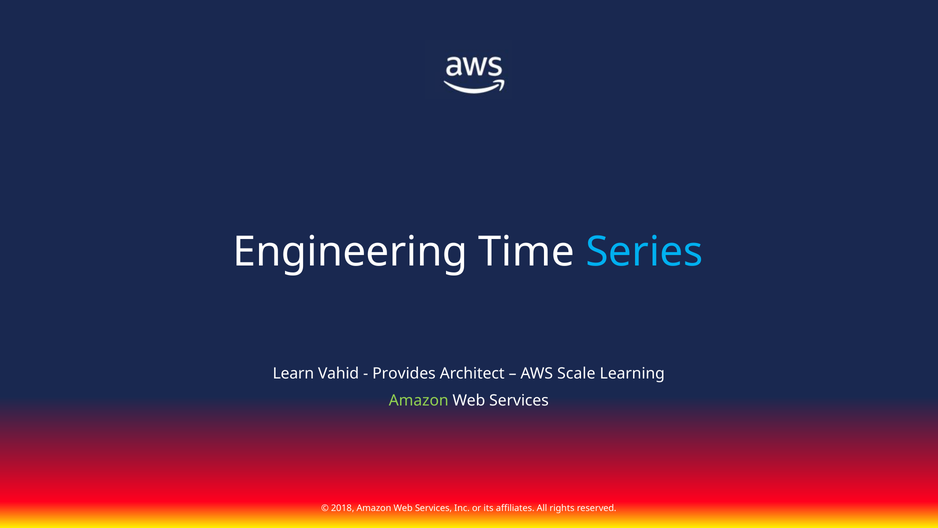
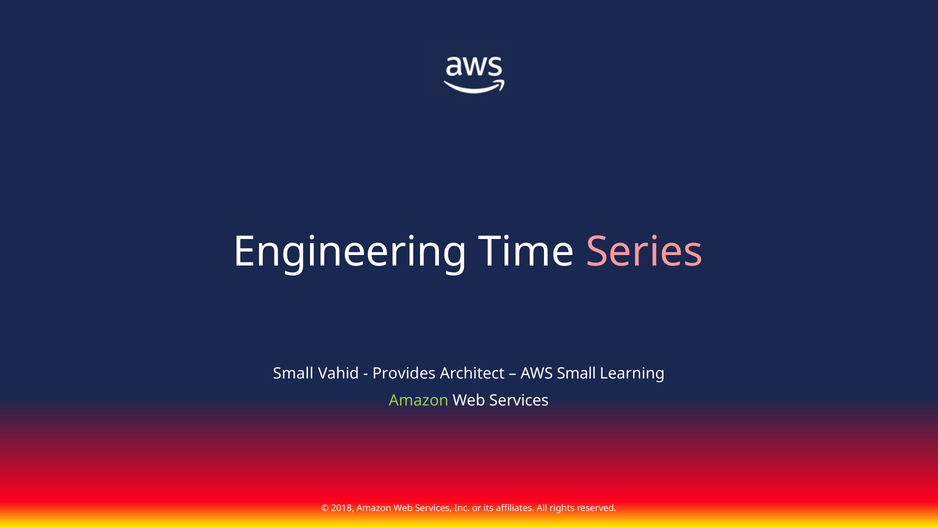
Series colour: light blue -> pink (644, 252)
Learn: Learn -> Small (293, 373)
AWS Scale: Scale -> Small (576, 373)
